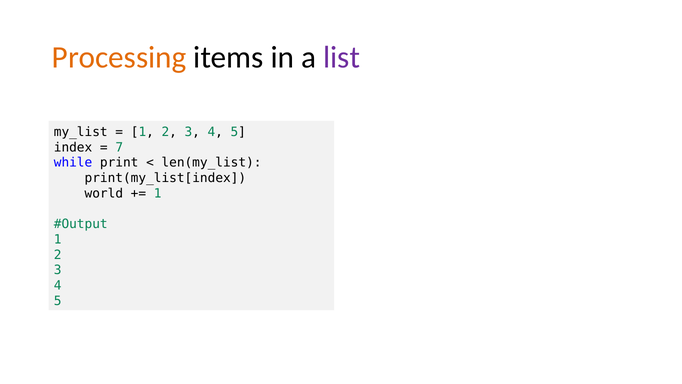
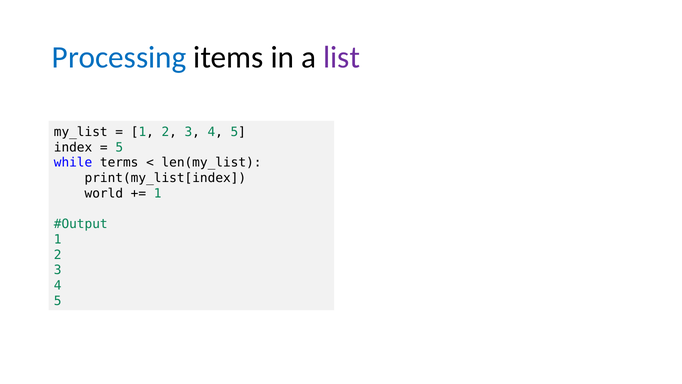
Processing colour: orange -> blue (119, 57)
7: 7 -> 5 (119, 147)
print: print -> terms (119, 162)
